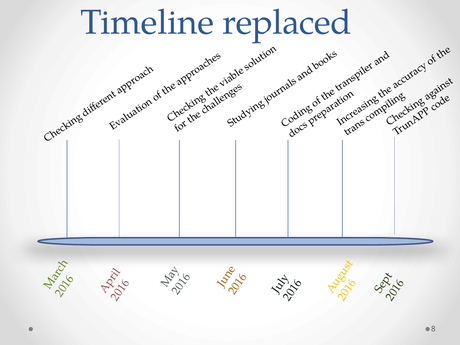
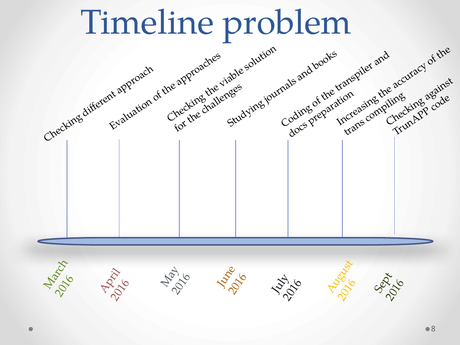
replaced: replaced -> problem (287, 23)
